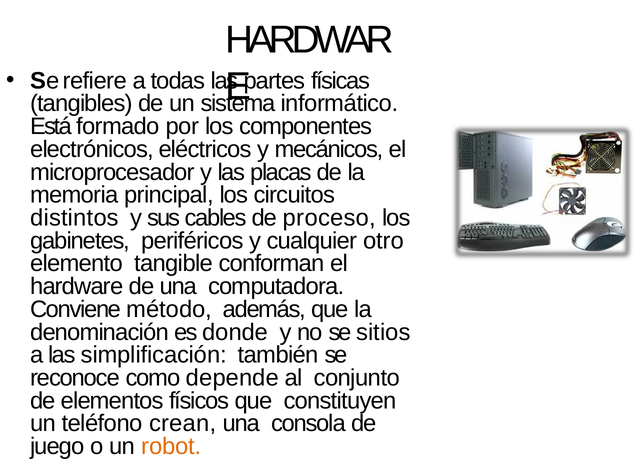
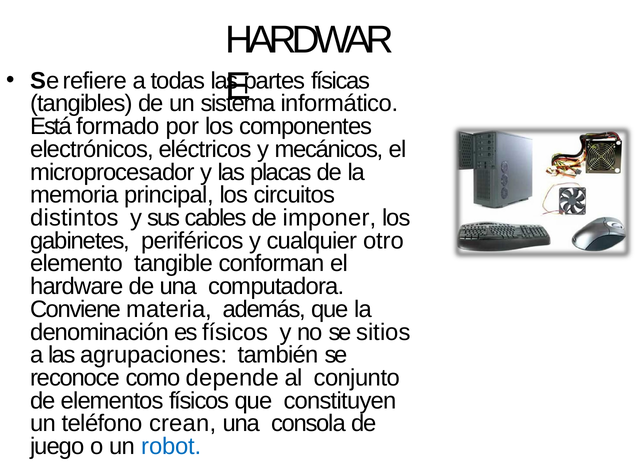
proceso: proceso -> imponer (330, 218)
método: método -> materia (169, 309)
es donde: donde -> físicos (235, 332)
simplificación: simplificación -> agrupaciones (154, 355)
robot colour: orange -> blue (171, 447)
